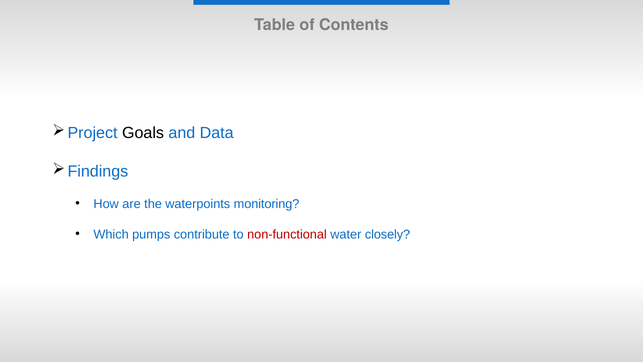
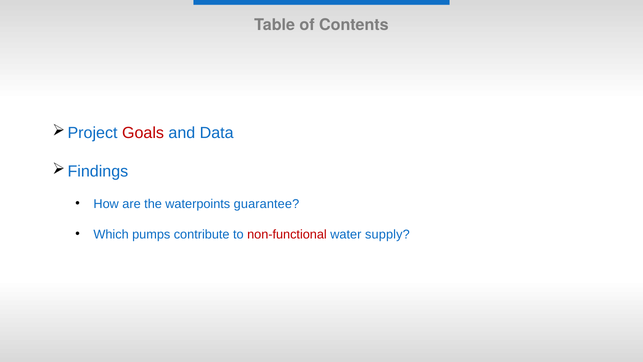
Goals colour: black -> red (143, 133)
monitoring: monitoring -> guarantee (266, 204)
closely: closely -> supply (387, 234)
